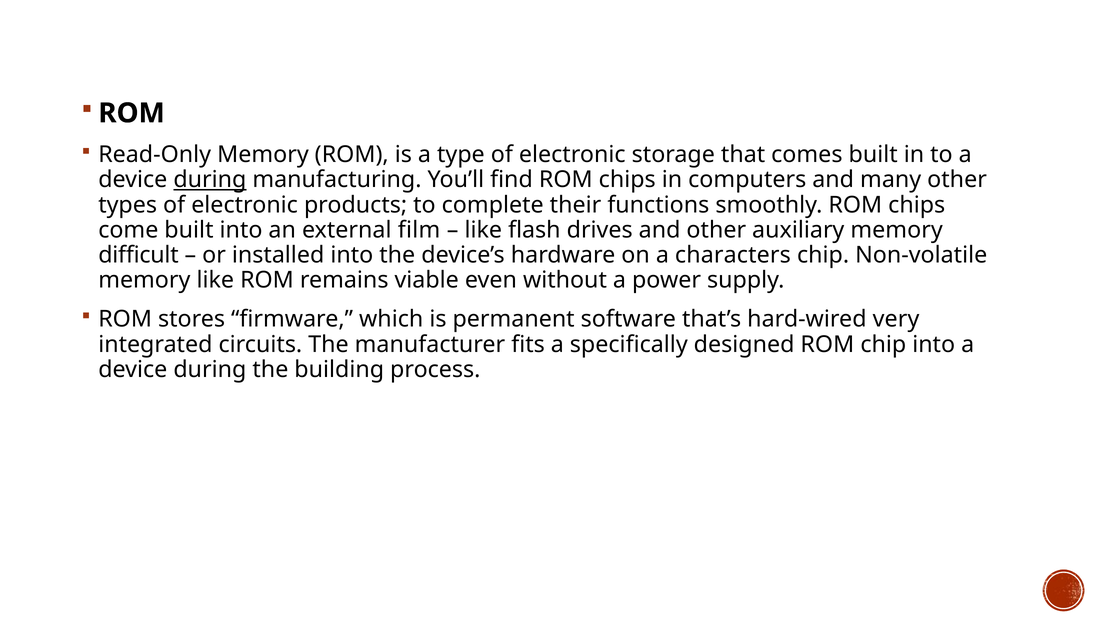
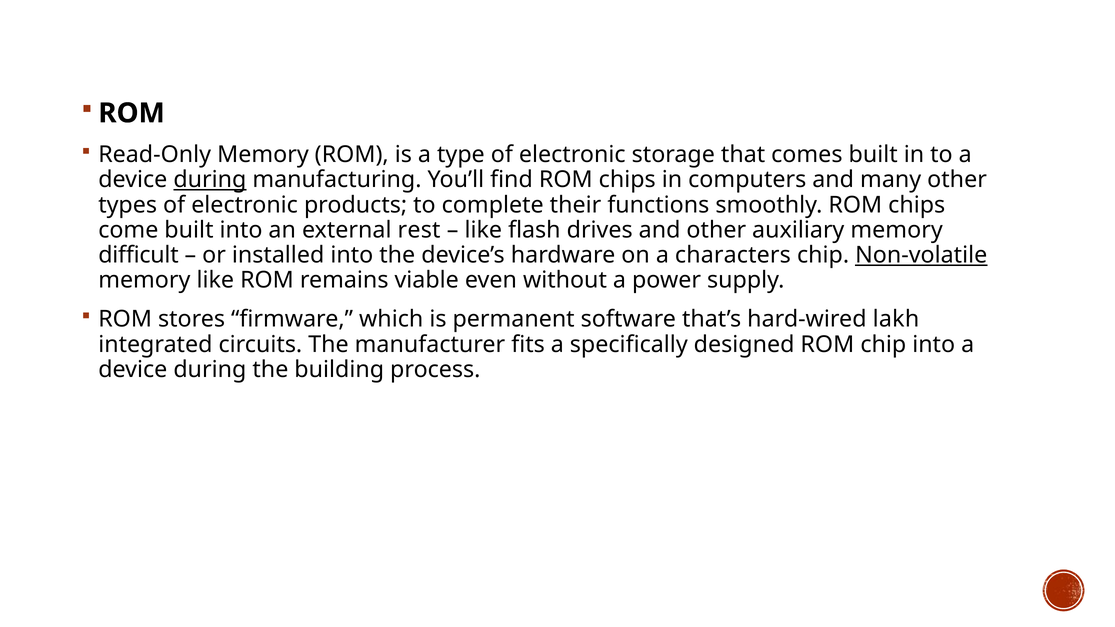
film: film -> rest (419, 230)
Non-volatile underline: none -> present (921, 255)
very: very -> lakh (896, 319)
